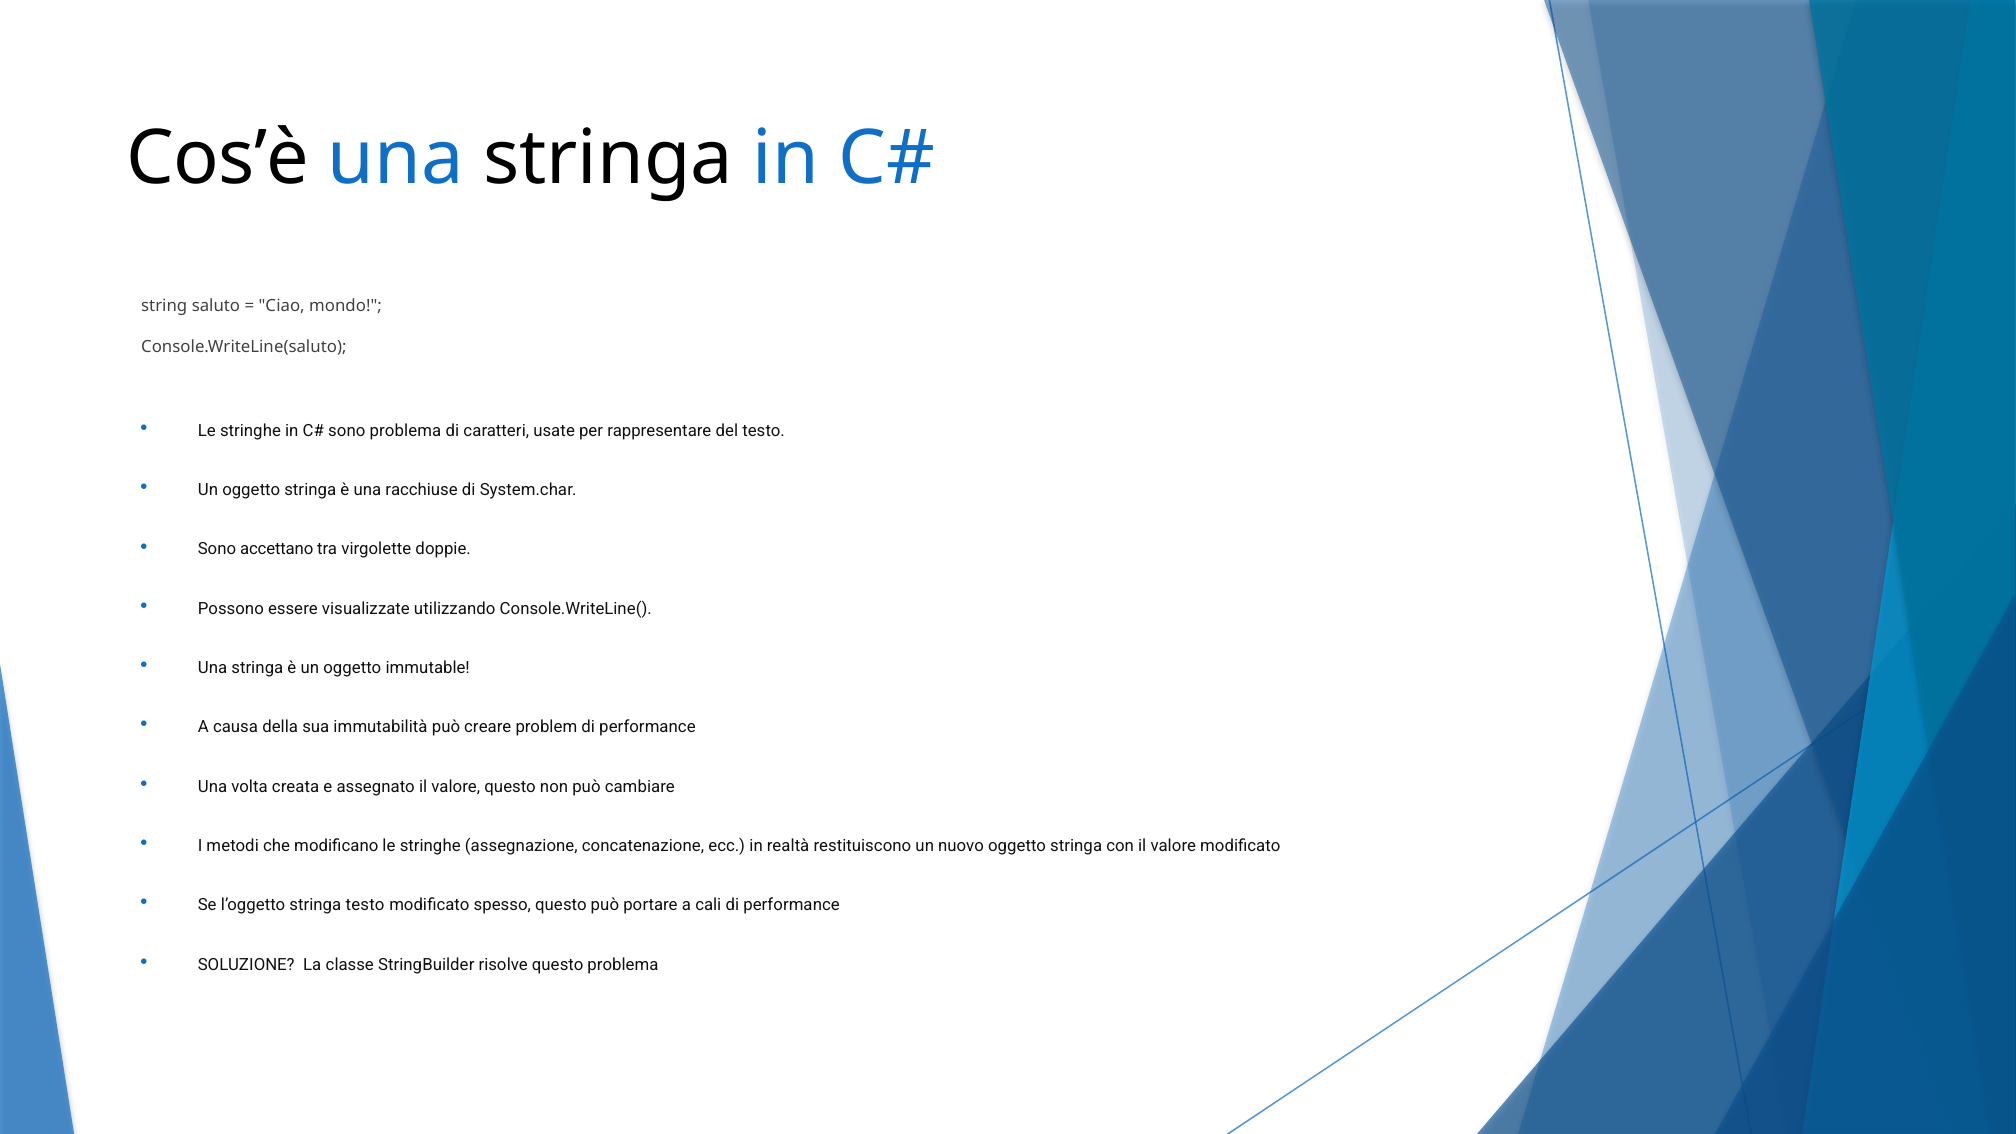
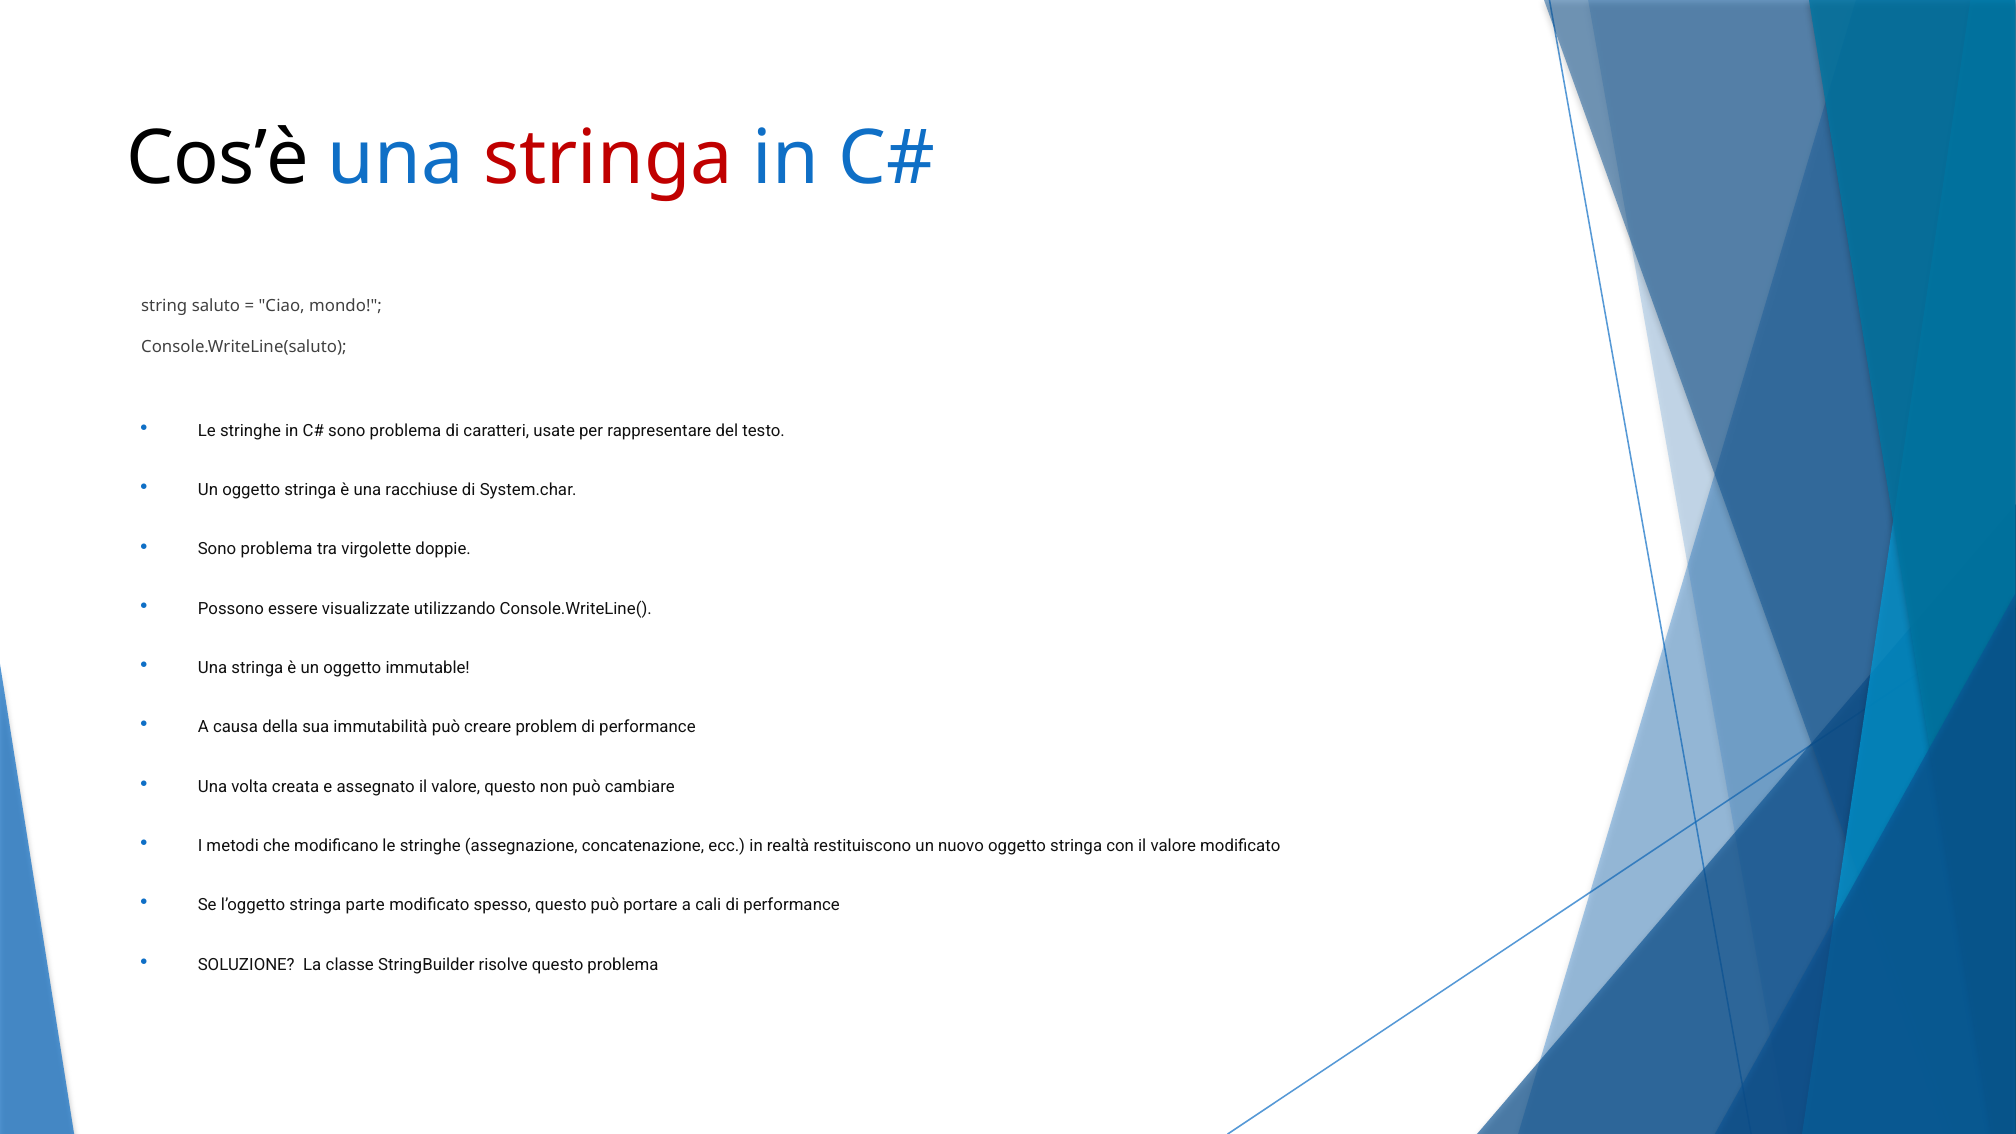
stringa colour: black -> red (608, 159)
accettano: accettano -> problema (277, 549)
stringa testo: testo -> parte (365, 905)
